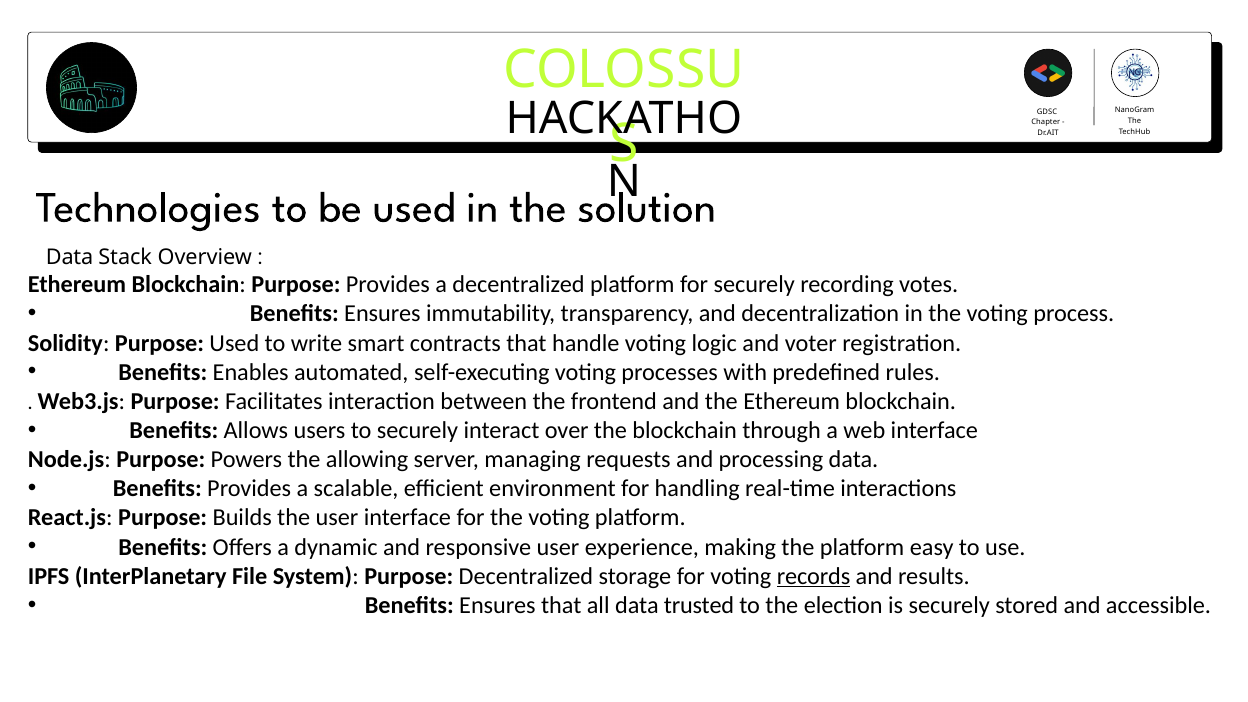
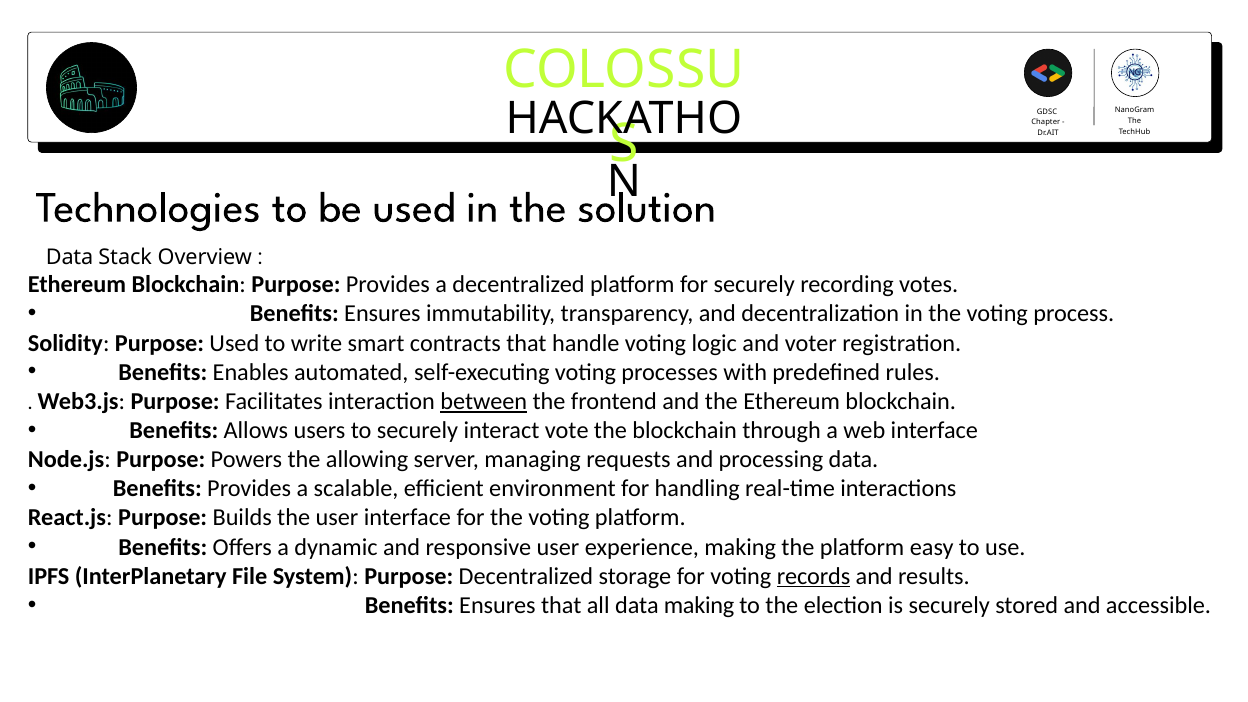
between underline: none -> present (484, 401)
over: over -> vote (567, 431)
data trusted: trusted -> making (699, 605)
